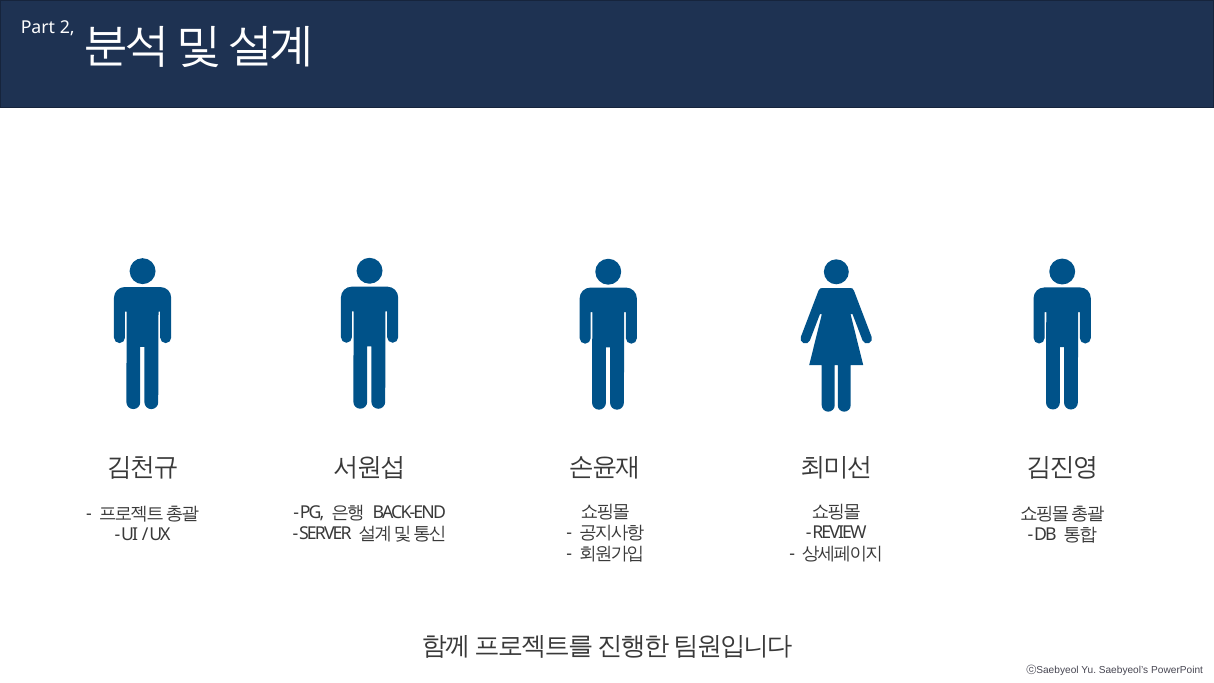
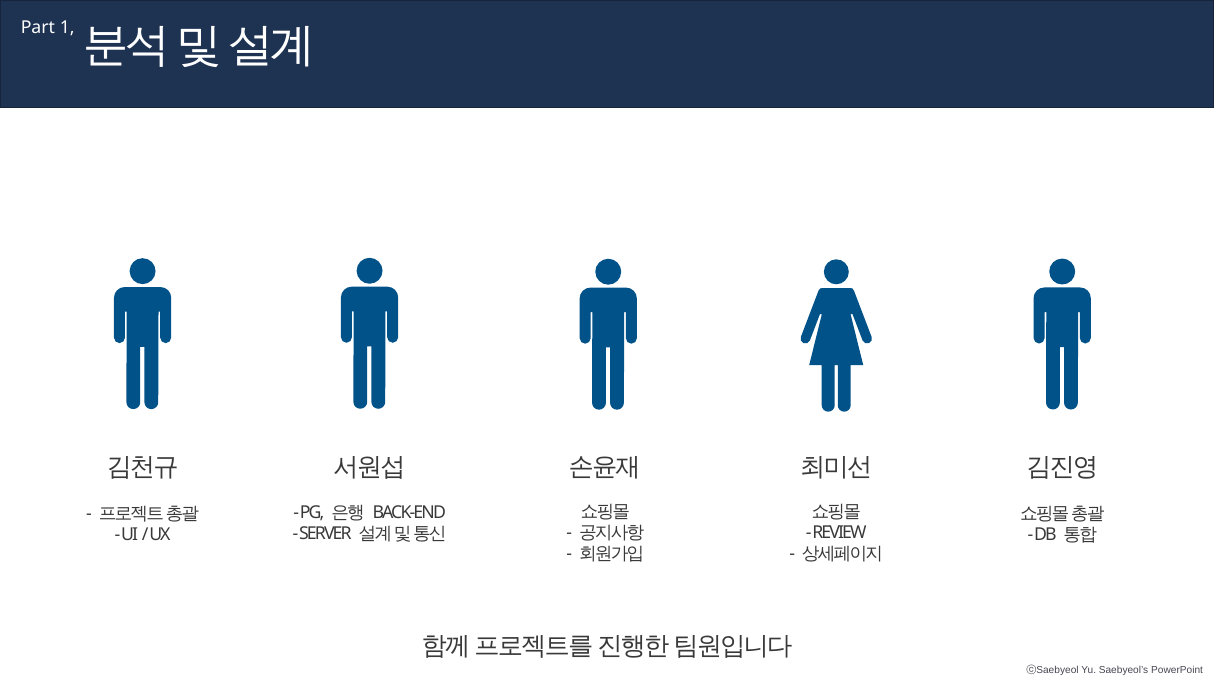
2: 2 -> 1 (67, 28)
